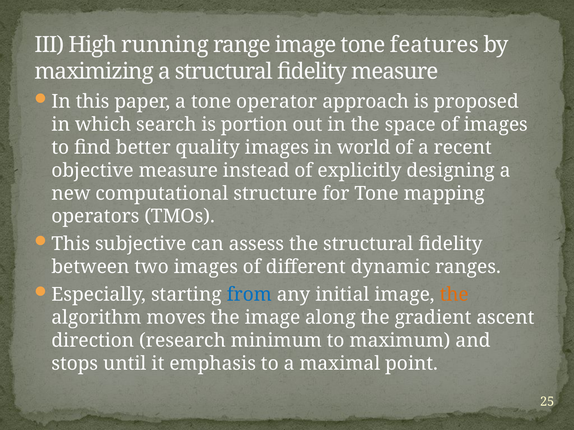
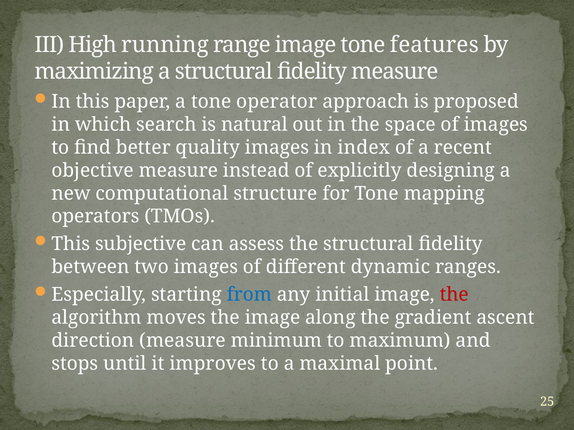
portion: portion -> natural (254, 125)
world: world -> index (364, 148)
the colour: orange -> red (454, 295)
direction research: research -> measure (183, 341)
emphasis: emphasis -> improves (213, 364)
